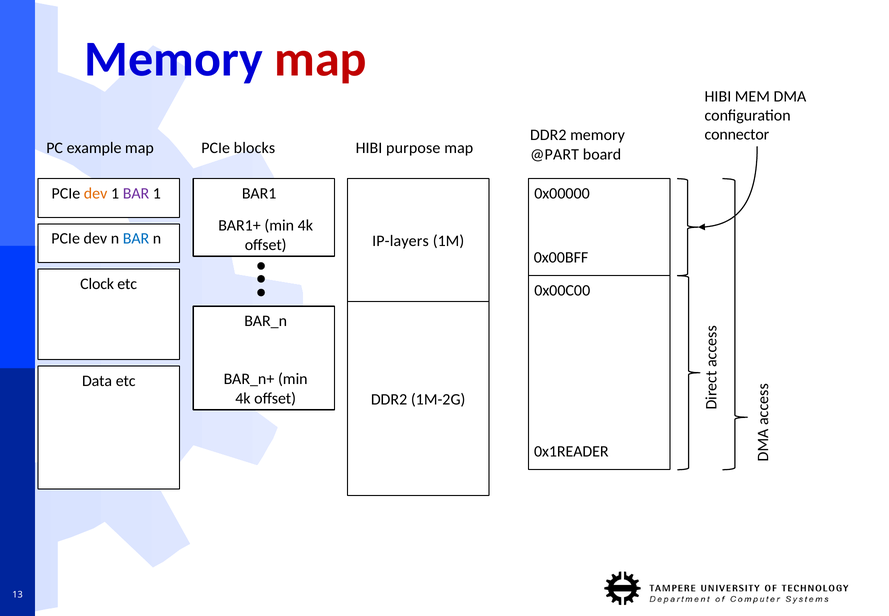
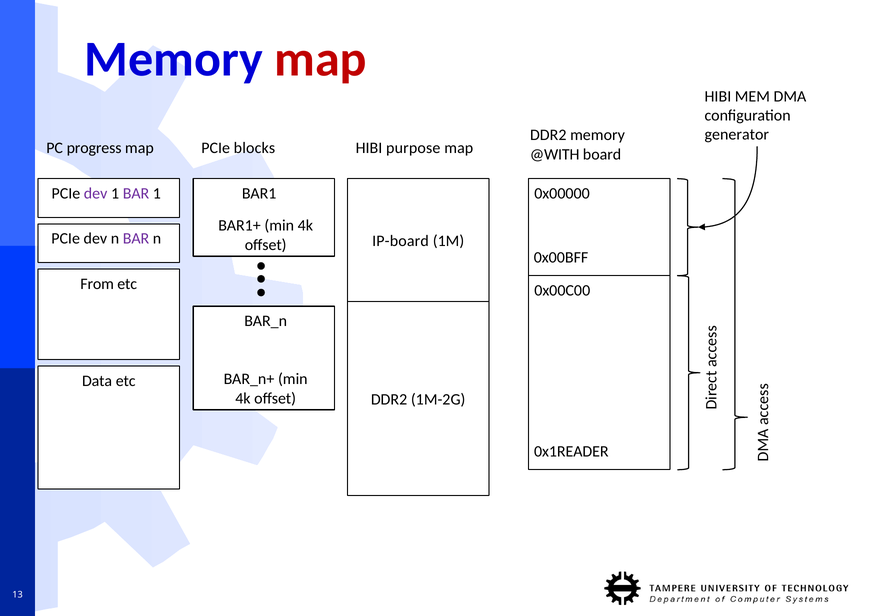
connector: connector -> generator (737, 135)
example: example -> progress (94, 148)
@PART: @PART -> @WITH (555, 154)
dev colour: orange -> purple (96, 193)
BAR colour: blue -> purple (136, 238)
IP-layers: IP-layers -> IP-board (400, 241)
Clock: Clock -> From (97, 284)
